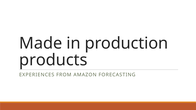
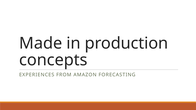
products: products -> concepts (53, 60)
